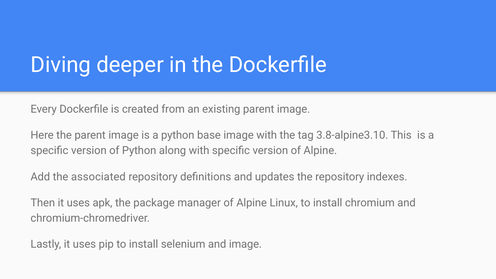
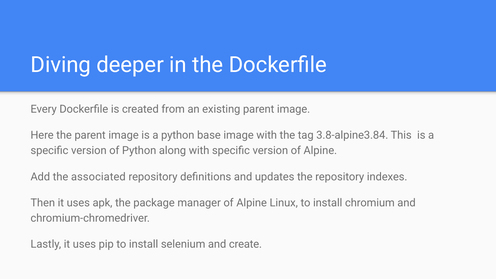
3.8-alpine3.10: 3.8-alpine3.10 -> 3.8-alpine3.84 (352, 135)
and image: image -> create (245, 244)
